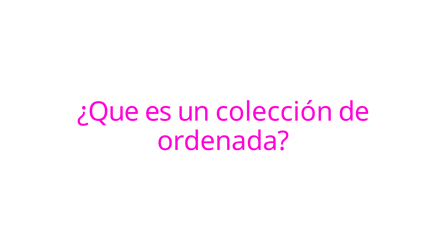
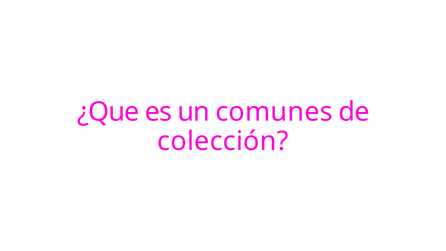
colección: colección -> comunes (274, 112)
ordenada: ordenada -> colección (223, 141)
